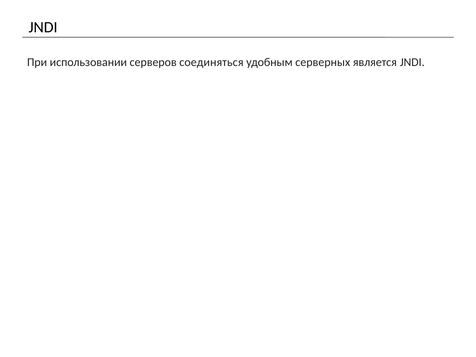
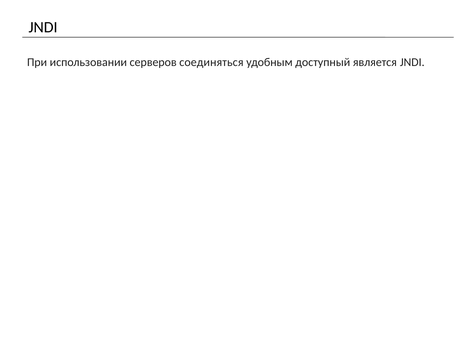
серверных: серверных -> доступный (323, 62)
